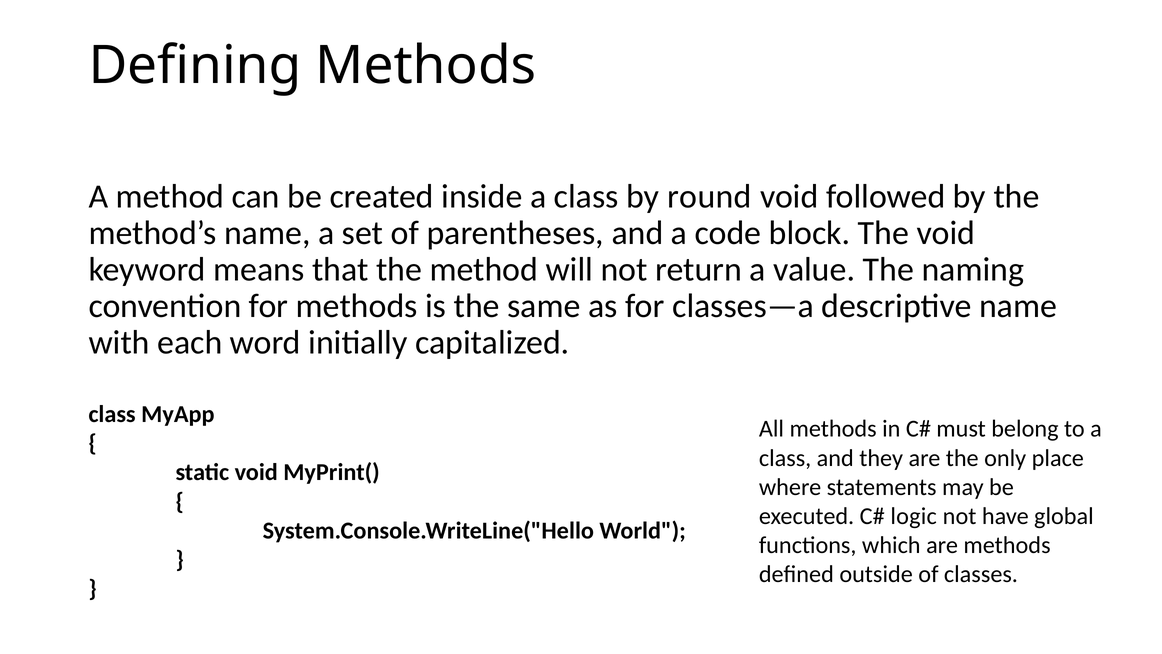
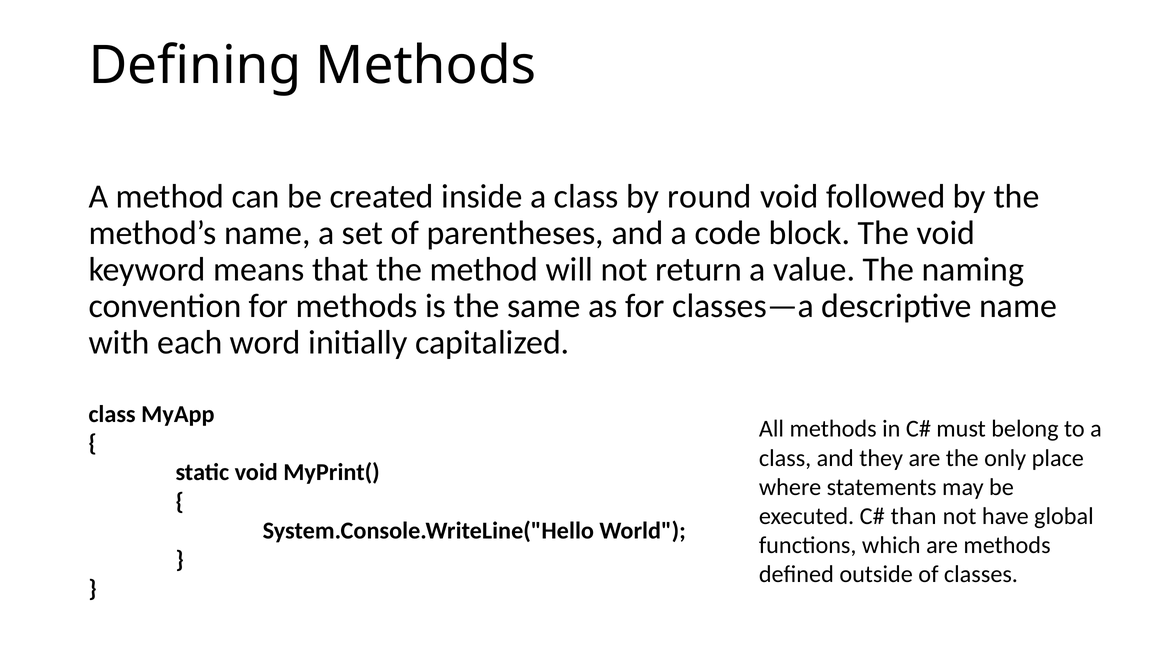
logic: logic -> than (914, 516)
